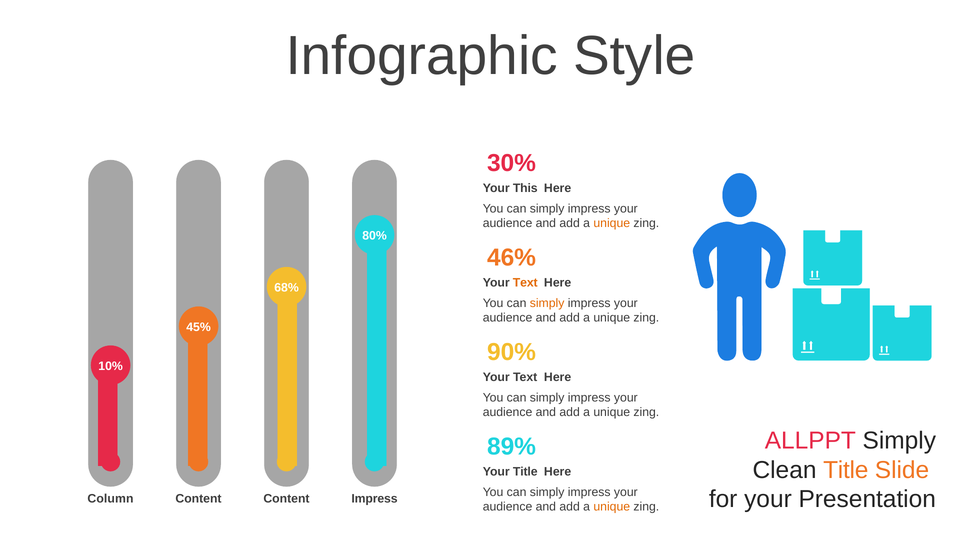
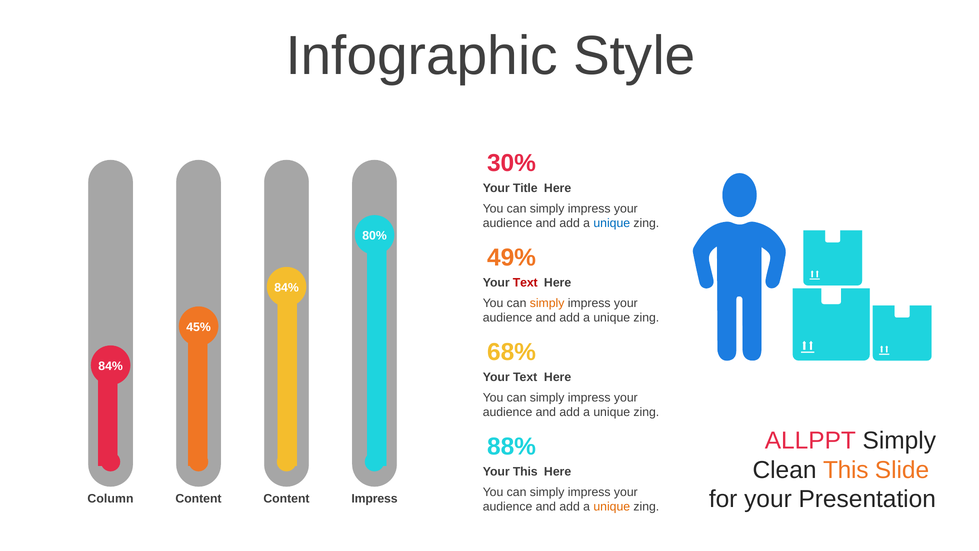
This: This -> Title (525, 188)
unique colour: orange -> blue (612, 223)
46%: 46% -> 49% (512, 258)
Text colour: orange -> red (525, 283)
68%: 68% -> 84% (287, 287)
90%: 90% -> 68% (512, 352)
10%: 10% -> 84% (111, 366)
89%: 89% -> 88% (512, 446)
Clean Title: Title -> This (846, 470)
Your Title: Title -> This (525, 472)
